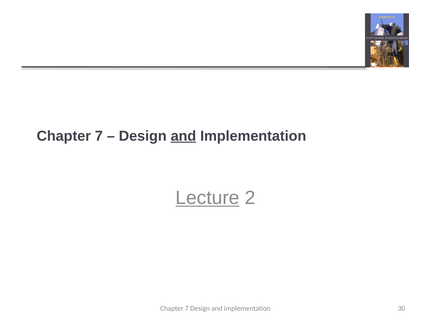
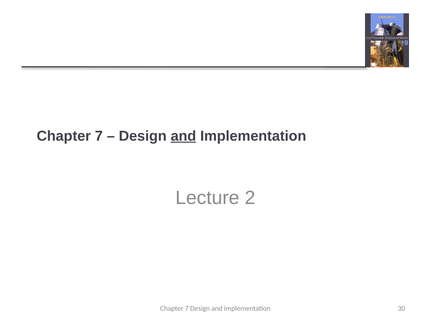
Lecture underline: present -> none (207, 198)
